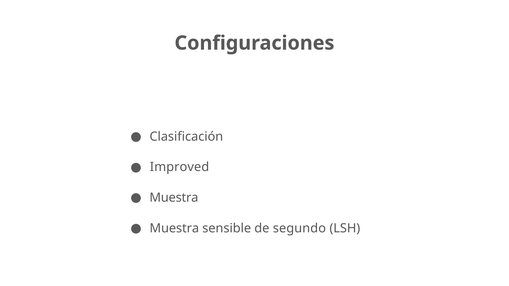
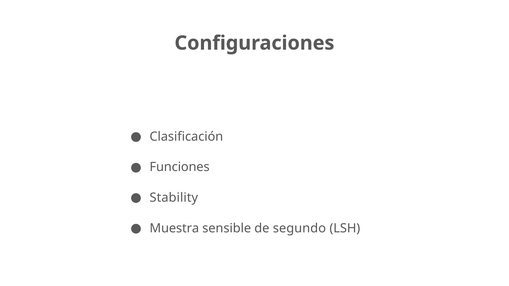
Improved: Improved -> Funciones (180, 167)
Muestra: Muestra -> Stability (174, 198)
